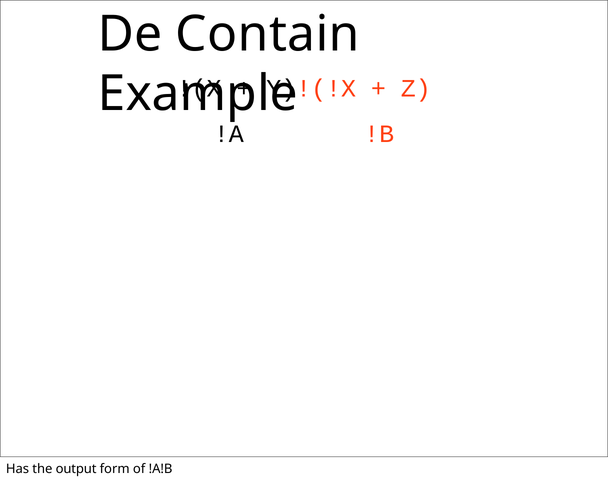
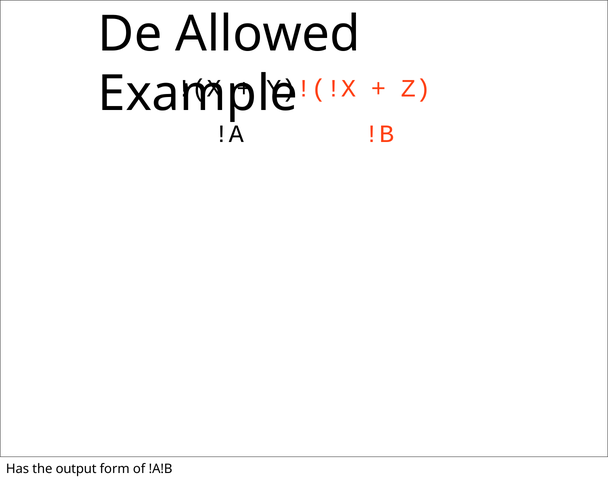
Contain: Contain -> Allowed (268, 34)
